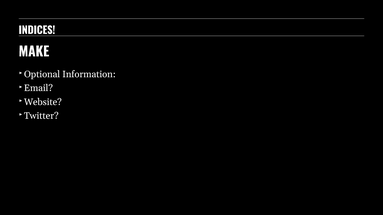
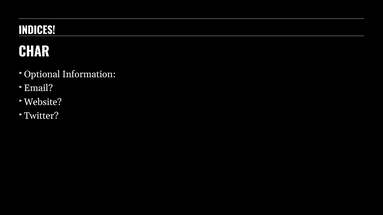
MAKE: MAKE -> CHAR (34, 52)
